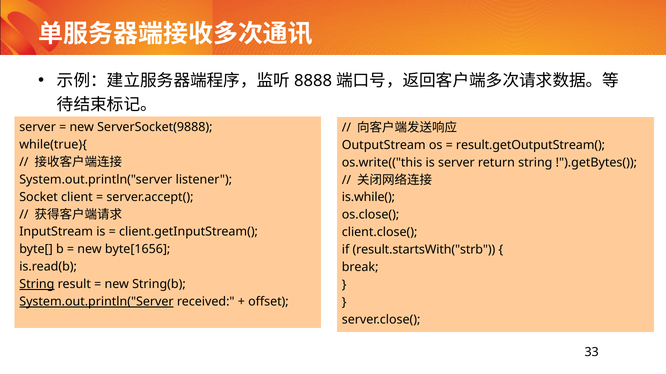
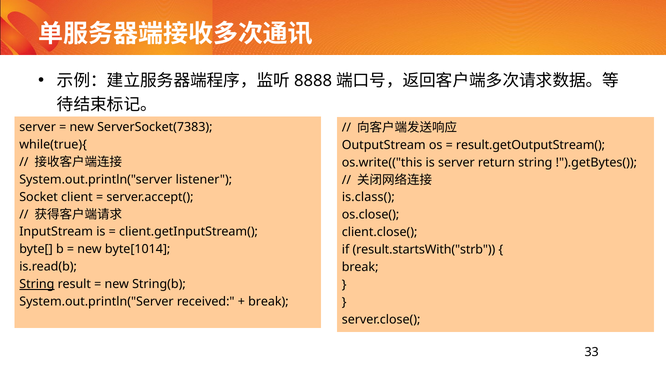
ServerSocket(9888: ServerSocket(9888 -> ServerSocket(7383 (155, 127)
is.while(: is.while( -> is.class( (368, 198)
byte[1656: byte[1656 -> byte[1014 (138, 250)
System.out.println("Server underline: present -> none (96, 302)
offset: offset -> break (268, 302)
